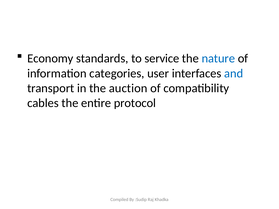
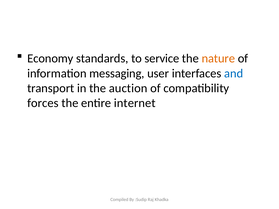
nature colour: blue -> orange (218, 59)
categories: categories -> messaging (117, 73)
cables: cables -> forces (43, 103)
protocol: protocol -> internet (135, 103)
